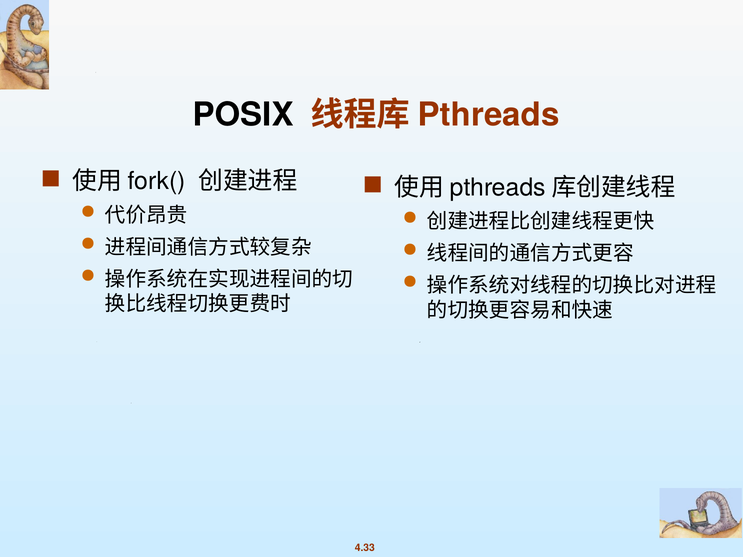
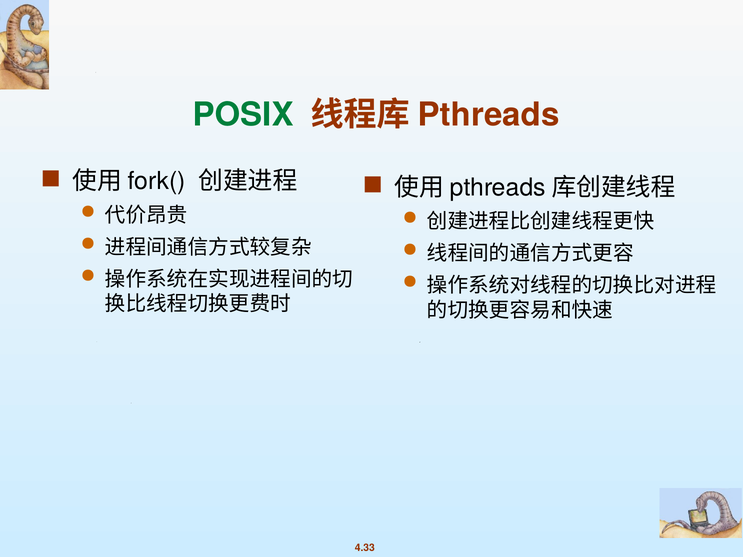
POSIX colour: black -> green (243, 115)
